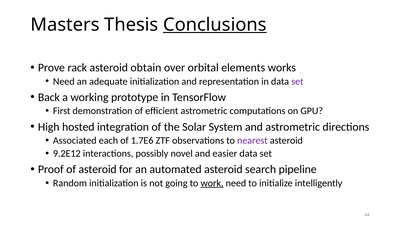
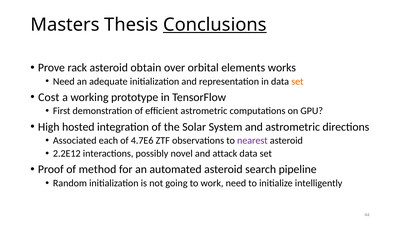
set colour: purple -> orange (297, 81)
Back: Back -> Cost (49, 97)
1.7E6: 1.7E6 -> 4.7E6 (142, 141)
9.2E12: 9.2E12 -> 2.2E12 (67, 154)
easier: easier -> attack (225, 154)
of asteroid: asteroid -> method (98, 169)
work underline: present -> none (212, 183)
